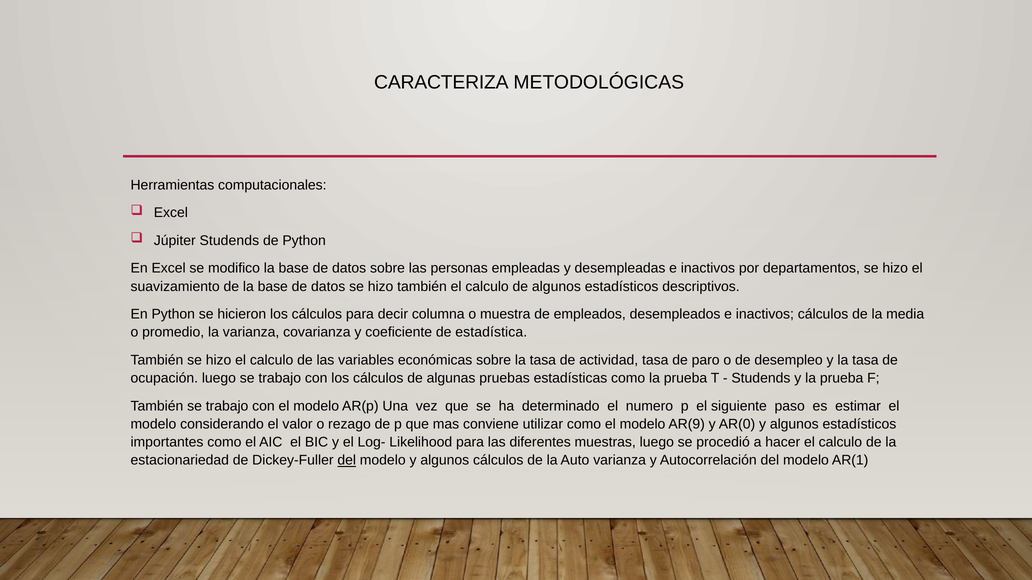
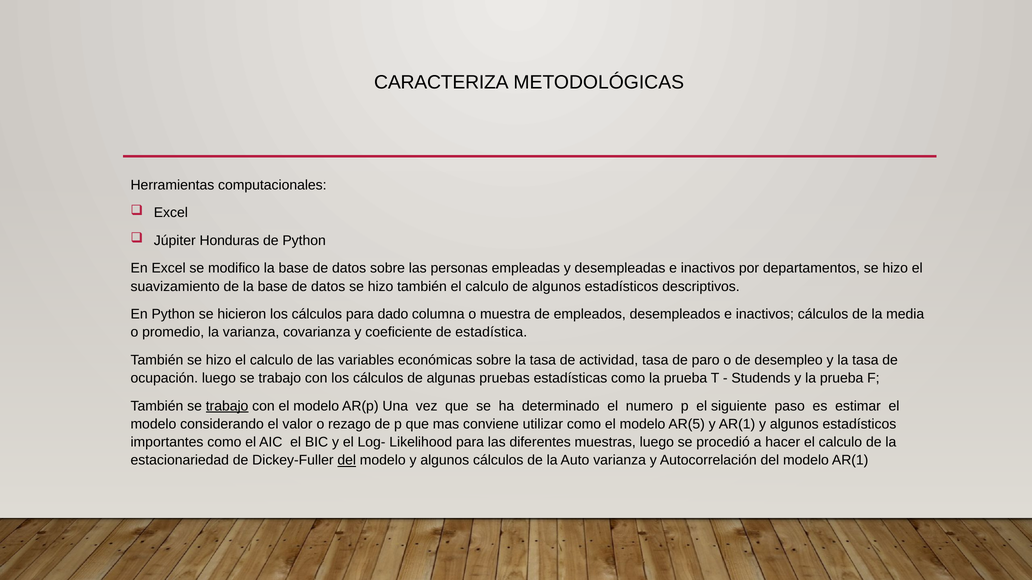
Júpiter Studends: Studends -> Honduras (229, 241)
decir: decir -> dado (393, 314)
trabajo underline: none -> present (227, 406)
AR(9: AR(9 -> AR(5 (687, 424)
y AR(0: AR(0 -> AR(1 (737, 424)
